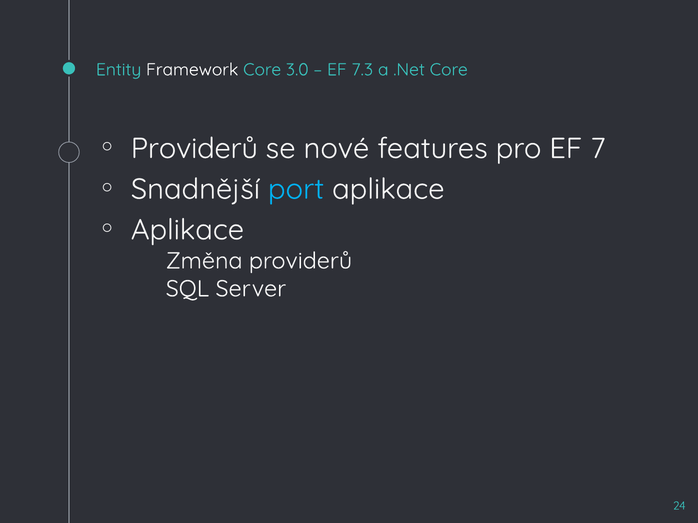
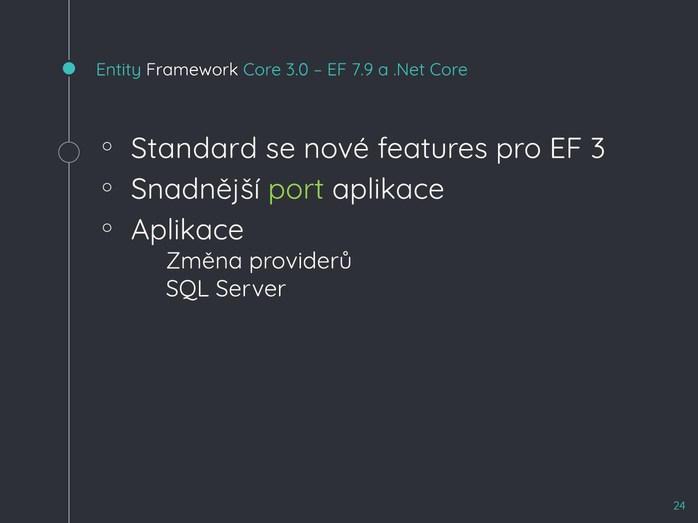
7.3: 7.3 -> 7.9 (362, 70)
Providerů: Providerů -> Standard (194, 149)
7: 7 -> 3 (598, 149)
port colour: light blue -> light green (296, 189)
